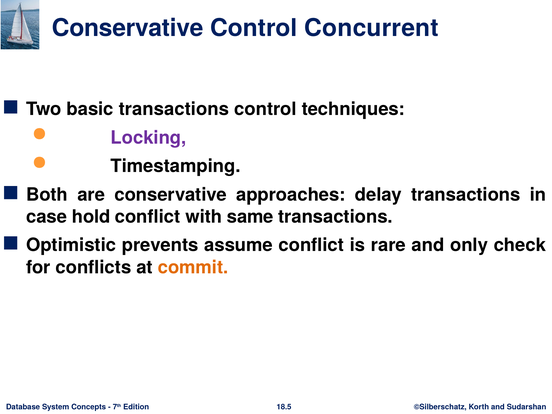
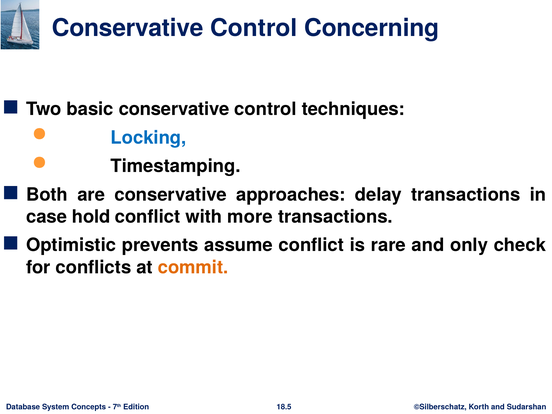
Concurrent: Concurrent -> Concerning (372, 28)
basic transactions: transactions -> conservative (174, 109)
Locking colour: purple -> blue (148, 138)
same: same -> more (250, 217)
